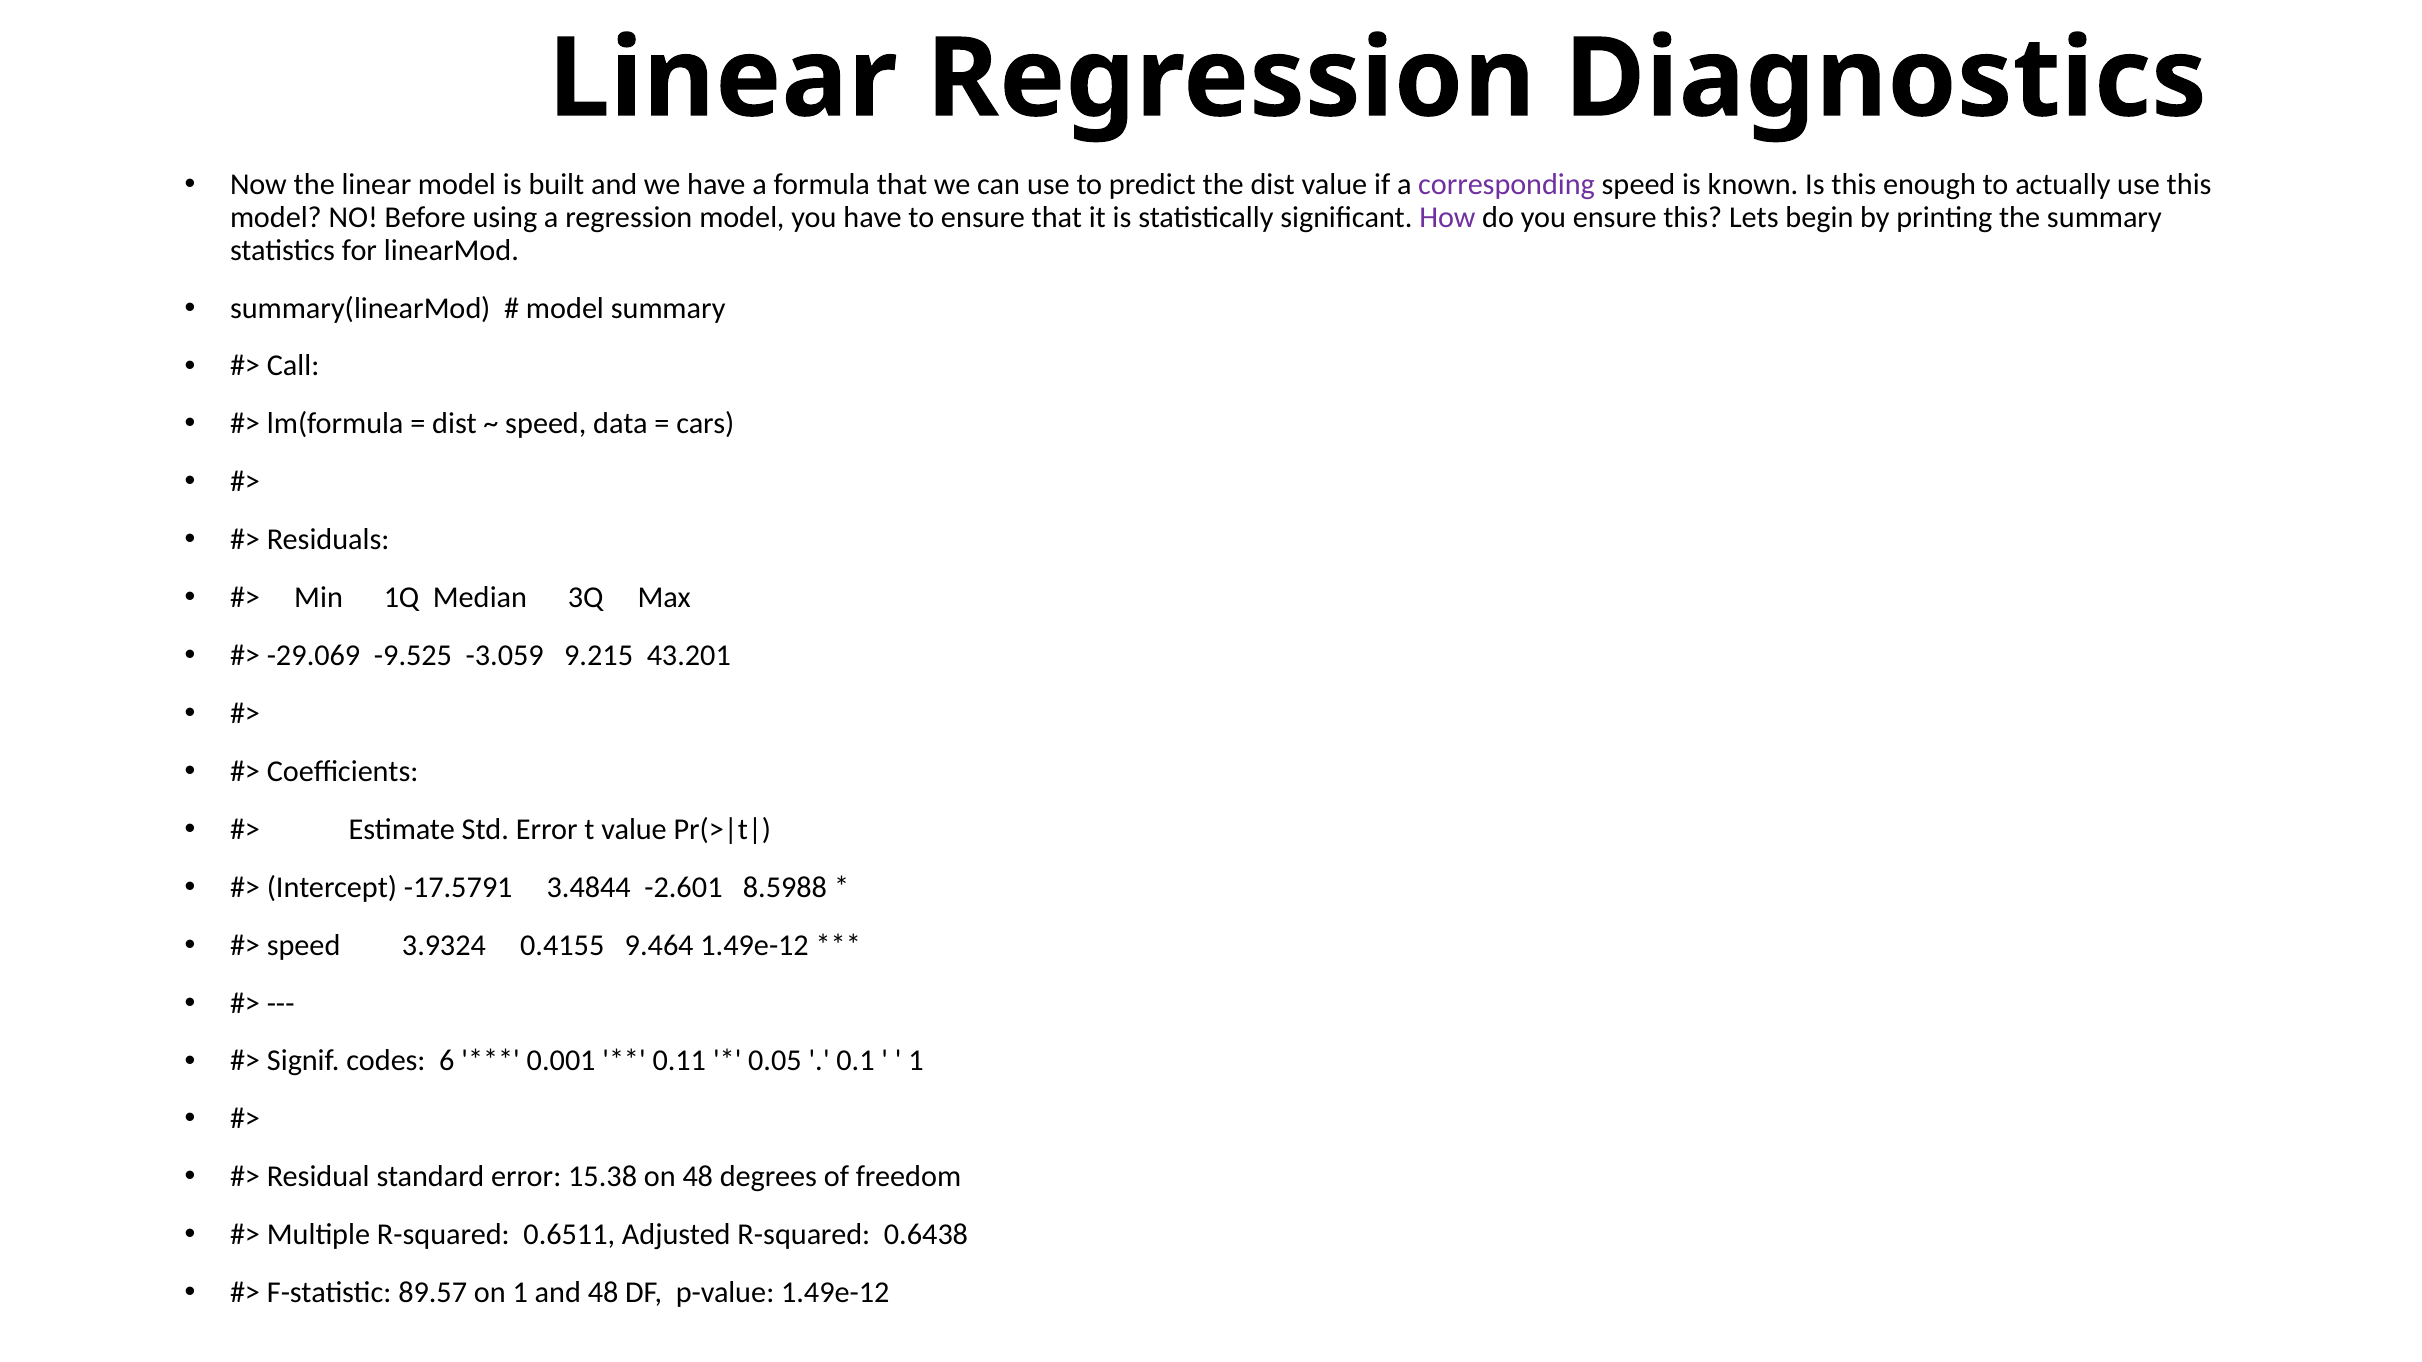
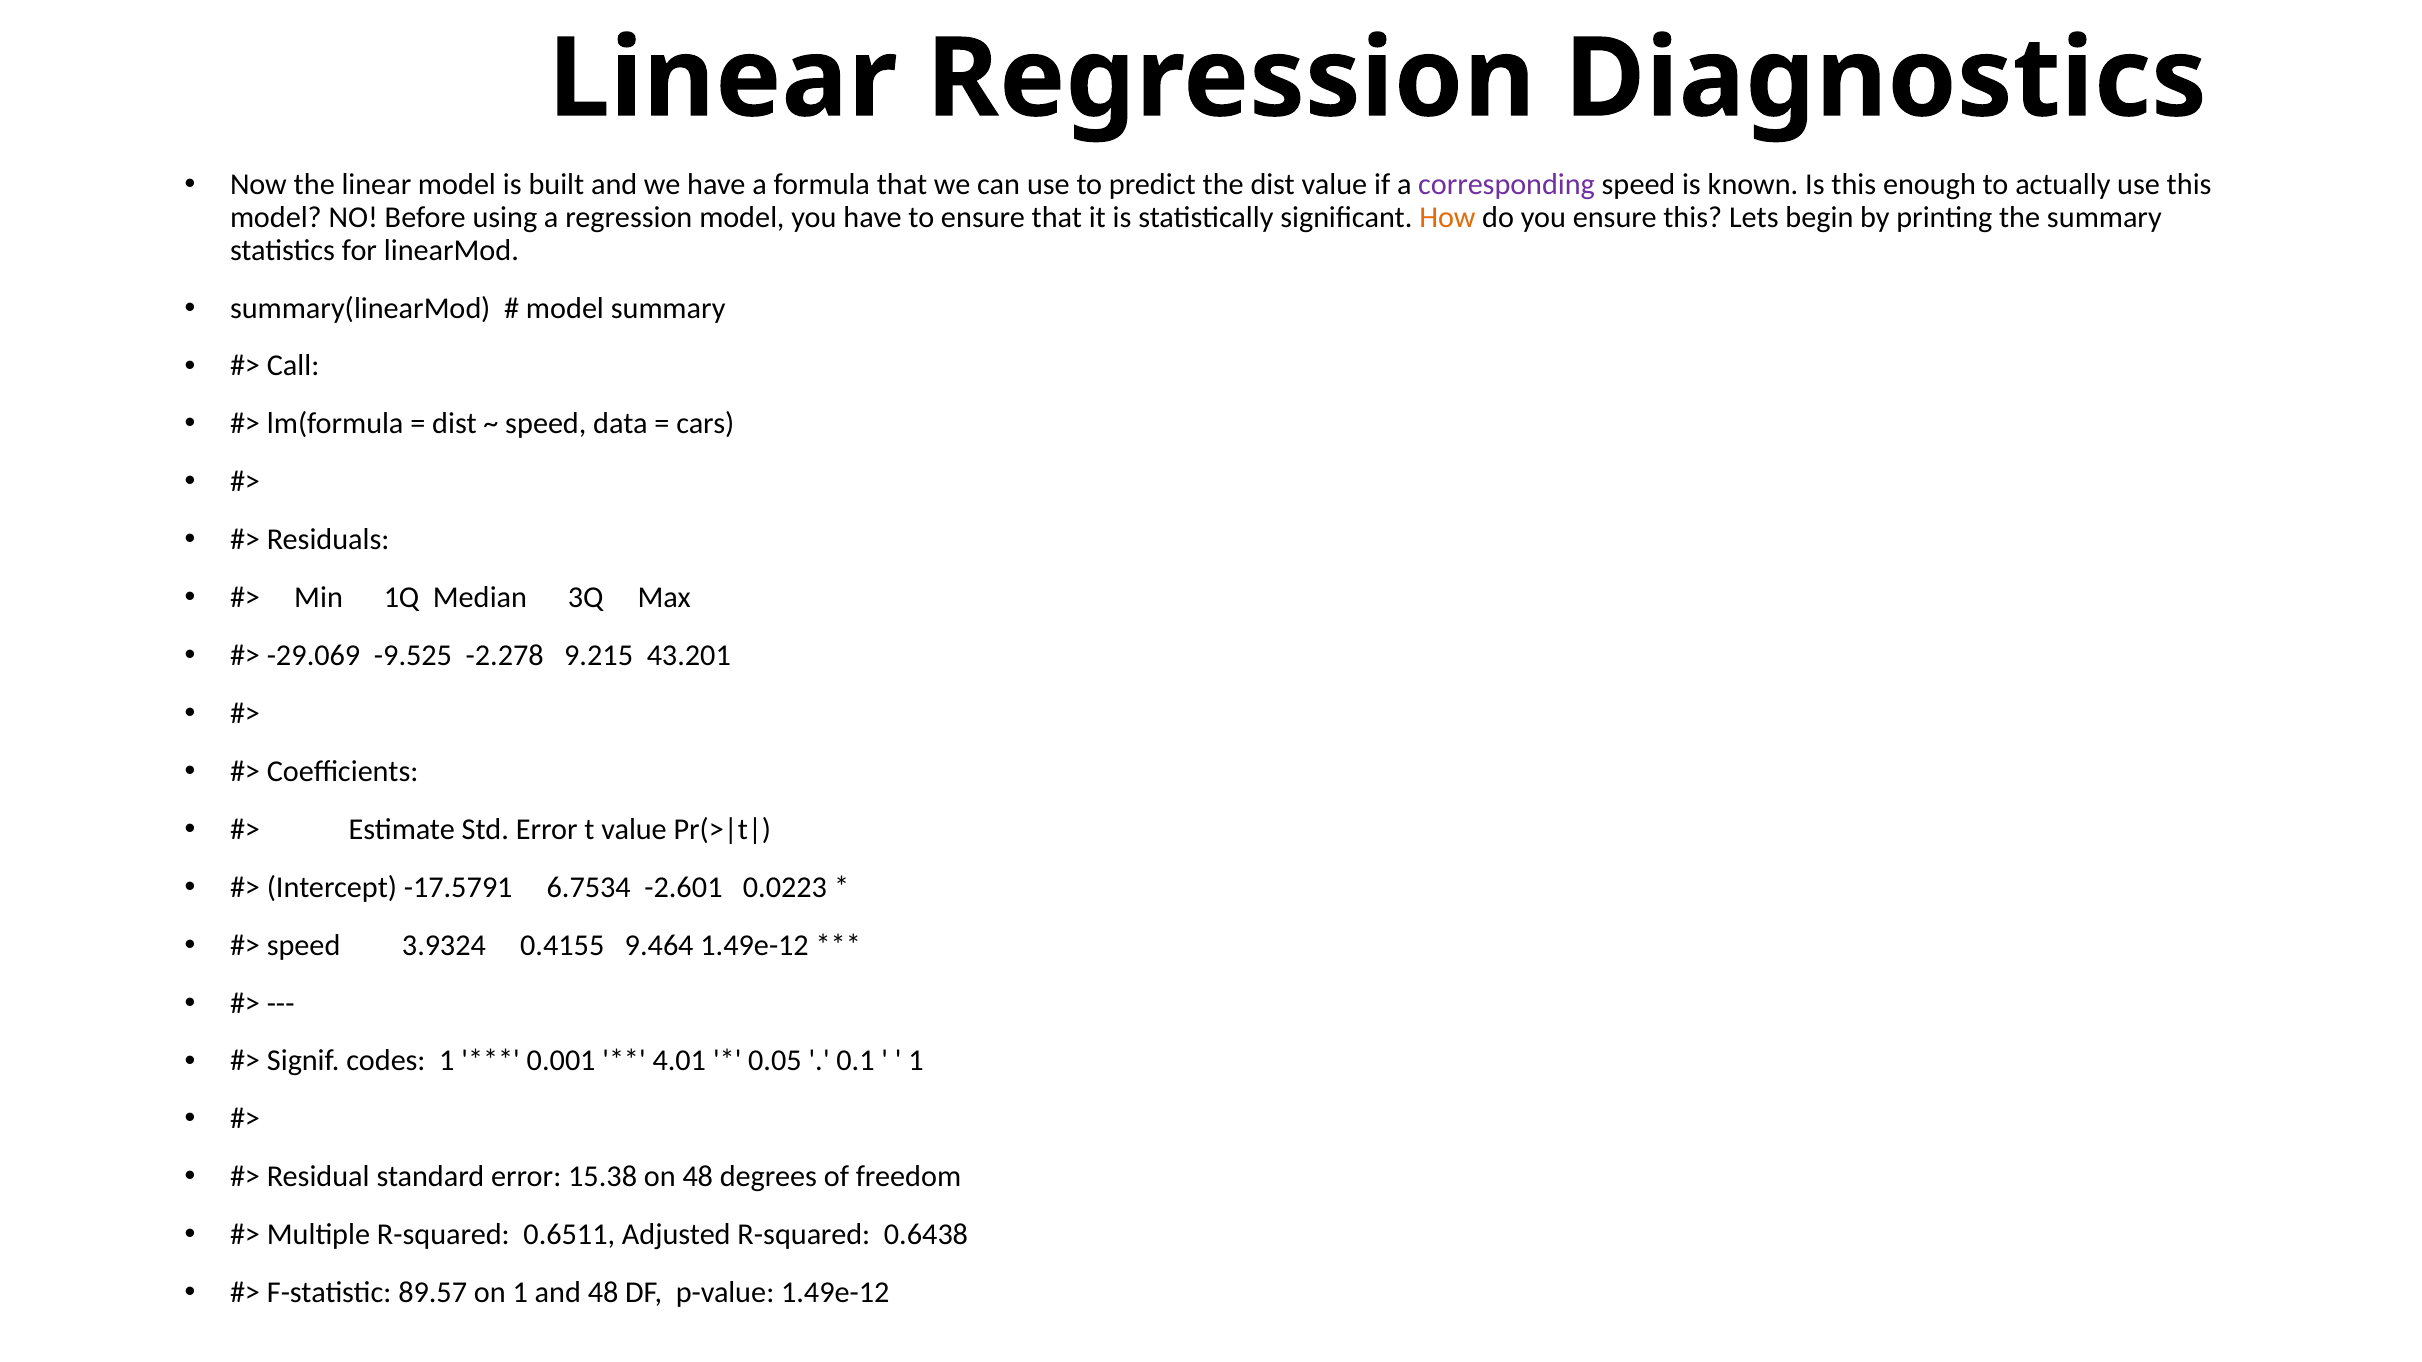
How colour: purple -> orange (1447, 218)
-3.059: -3.059 -> -2.278 (505, 656)
3.4844: 3.4844 -> 6.7534 (589, 887)
8.5988: 8.5988 -> 0.0223 (785, 887)
codes 6: 6 -> 1 (447, 1061)
0.11: 0.11 -> 4.01 (679, 1061)
